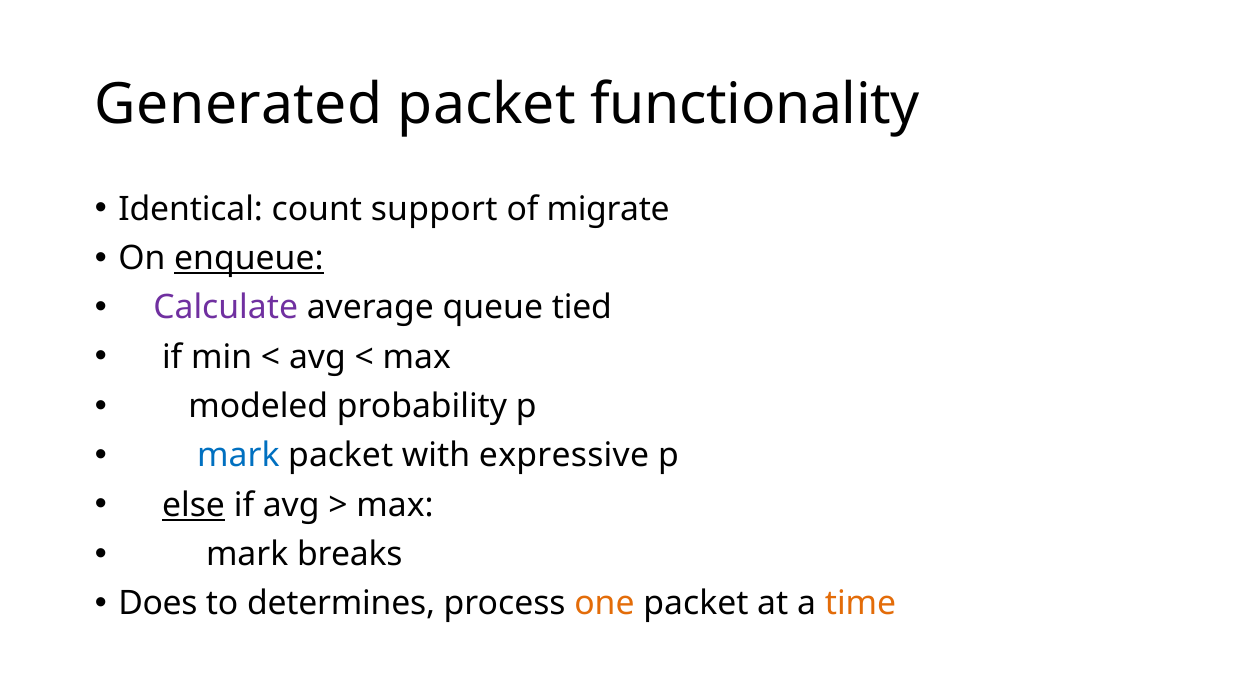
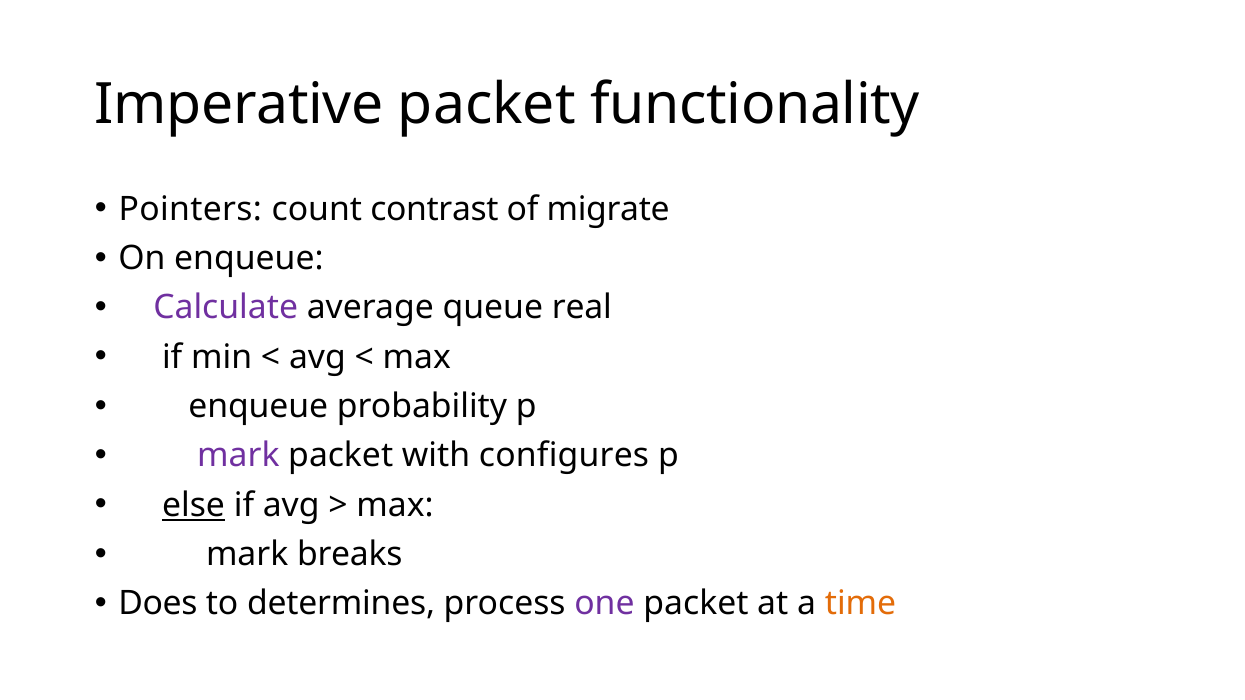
Generated: Generated -> Imperative (239, 105)
Identical: Identical -> Pointers (190, 209)
support: support -> contrast (434, 209)
enqueue underline: present -> none (249, 258)
tied: tied -> real (582, 308)
modeled: modeled -> enqueue (258, 407)
mark colour: blue -> purple (238, 456)
expressive: expressive -> configures (564, 456)
one colour: orange -> purple (604, 604)
